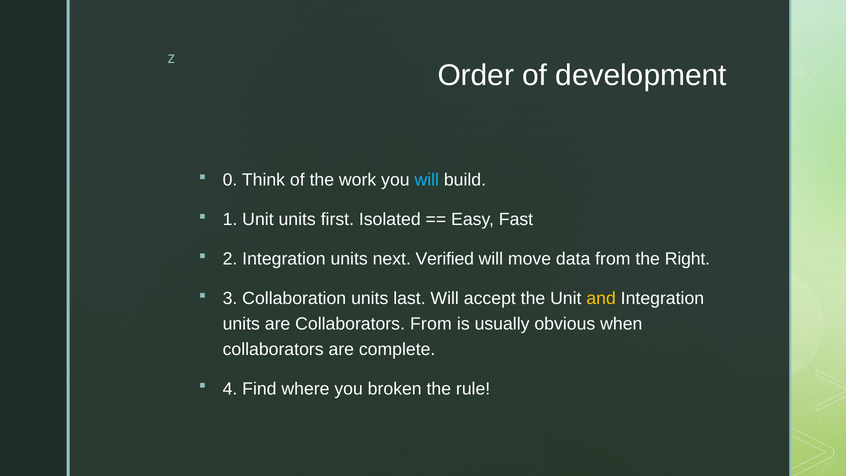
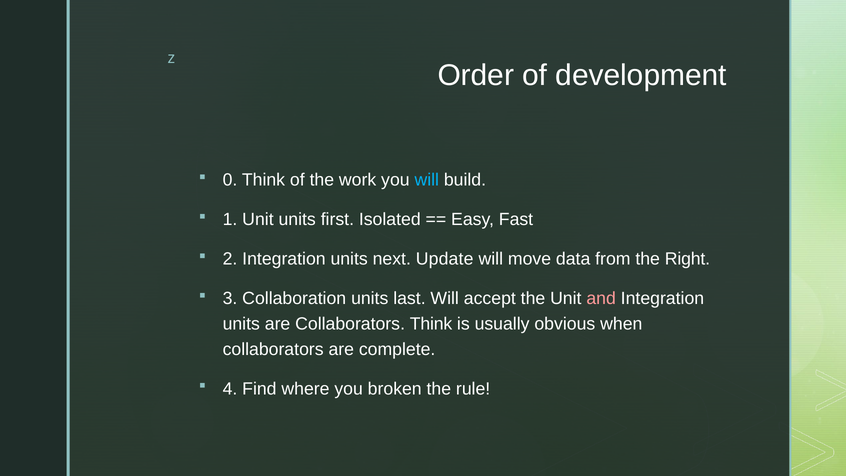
Verified: Verified -> Update (445, 259)
and colour: yellow -> pink (601, 299)
Collaborators From: From -> Think (431, 324)
